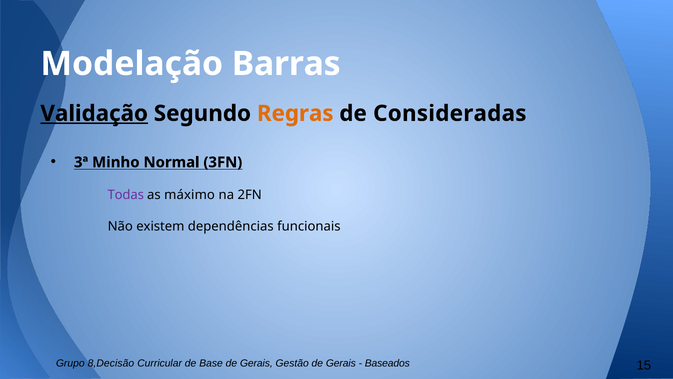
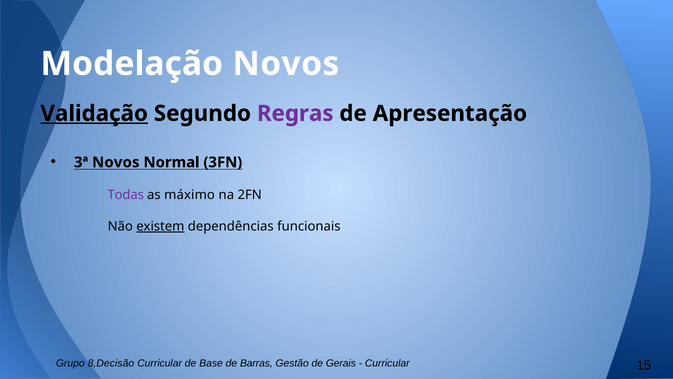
Modelação Barras: Barras -> Novos (286, 64)
Regras colour: orange -> purple (295, 113)
Consideradas: Consideradas -> Apresentação (450, 113)
3ª Minho: Minho -> Novos (116, 162)
existem underline: none -> present (160, 226)
Base de Gerais: Gerais -> Barras (256, 363)
Baseados: Baseados -> Curricular (387, 363)
